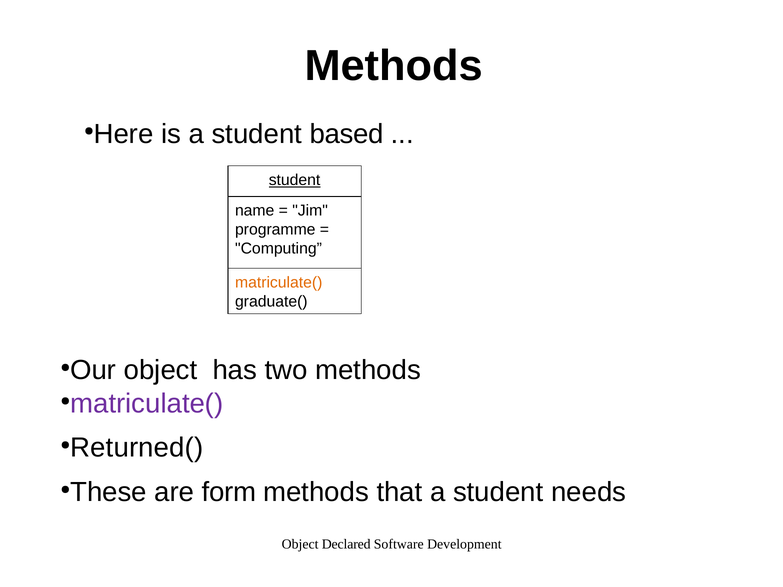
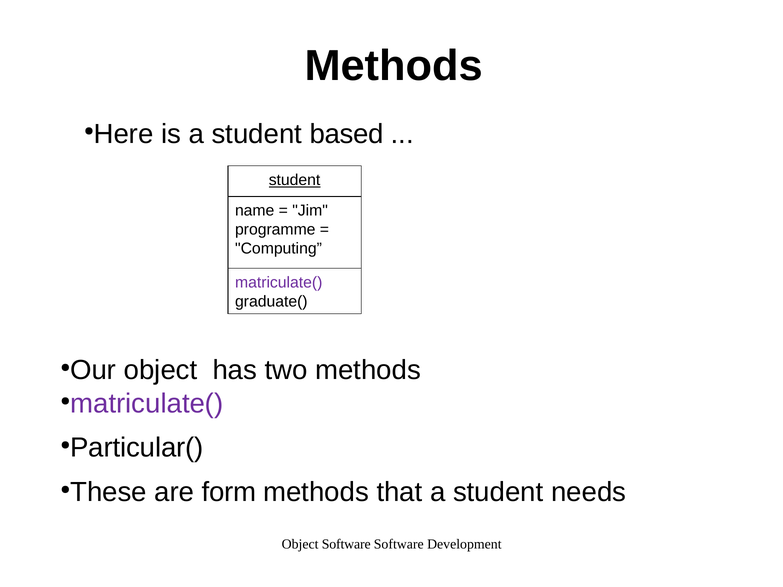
matriculate( colour: orange -> purple (279, 282)
Returned(: Returned( -> Particular( (137, 448)
Object Declared: Declared -> Software (346, 544)
